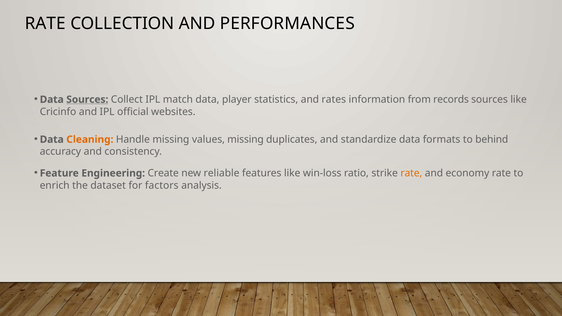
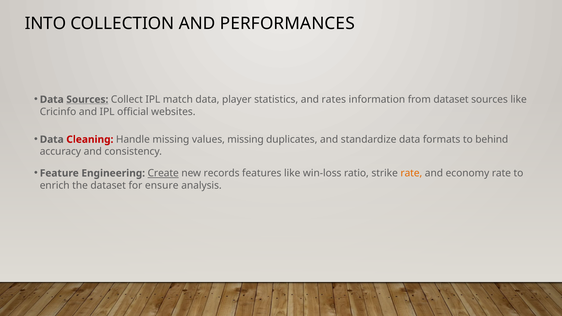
RATE: RATE -> INTO (45, 23)
from records: records -> dataset (451, 100)
Cleaning colour: orange -> red (90, 140)
Create underline: none -> present (163, 173)
reliable: reliable -> records (222, 173)
factors: factors -> ensure (162, 185)
